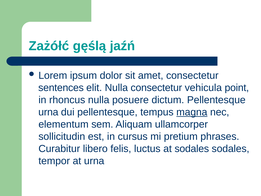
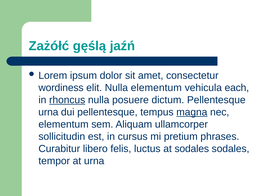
sentences: sentences -> wordiness (61, 88)
Nulla consectetur: consectetur -> elementum (156, 88)
point: point -> each (237, 88)
rhoncus underline: none -> present (67, 100)
